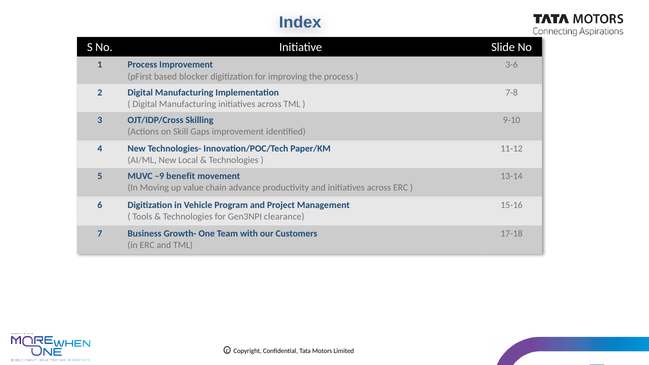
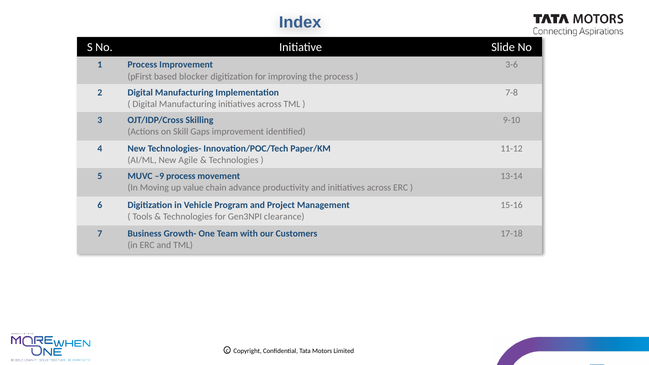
Local: Local -> Agile (188, 160)
–9 benefit: benefit -> process (181, 176)
